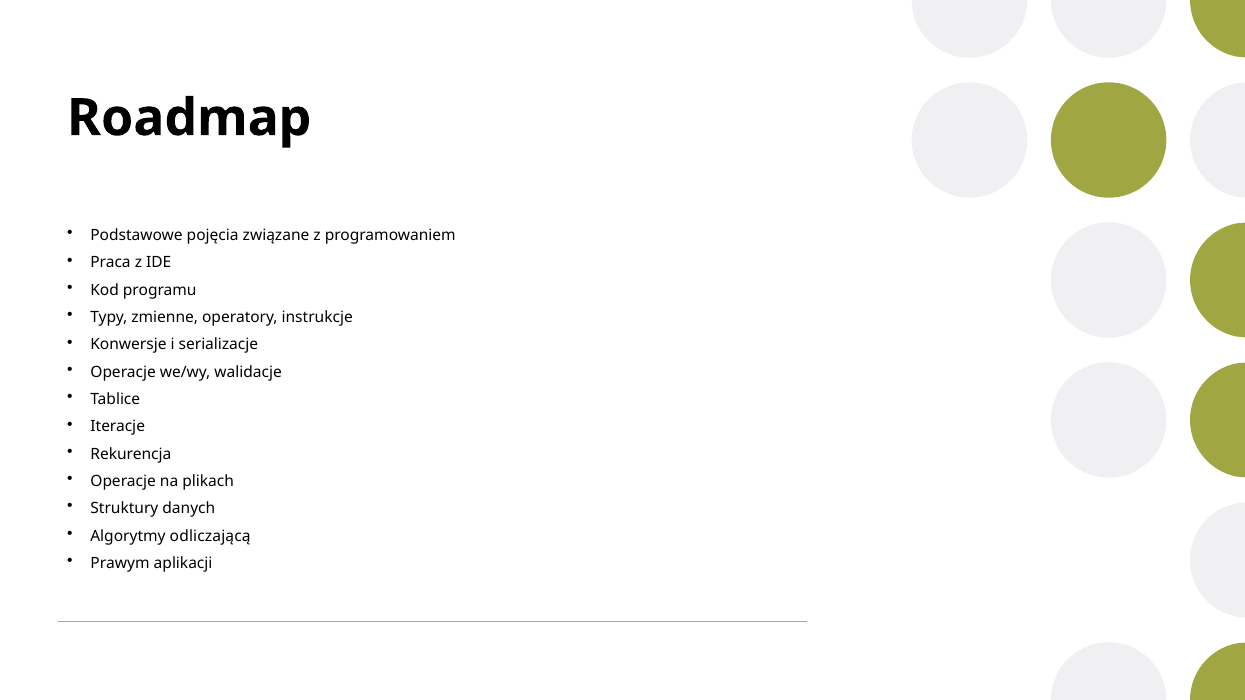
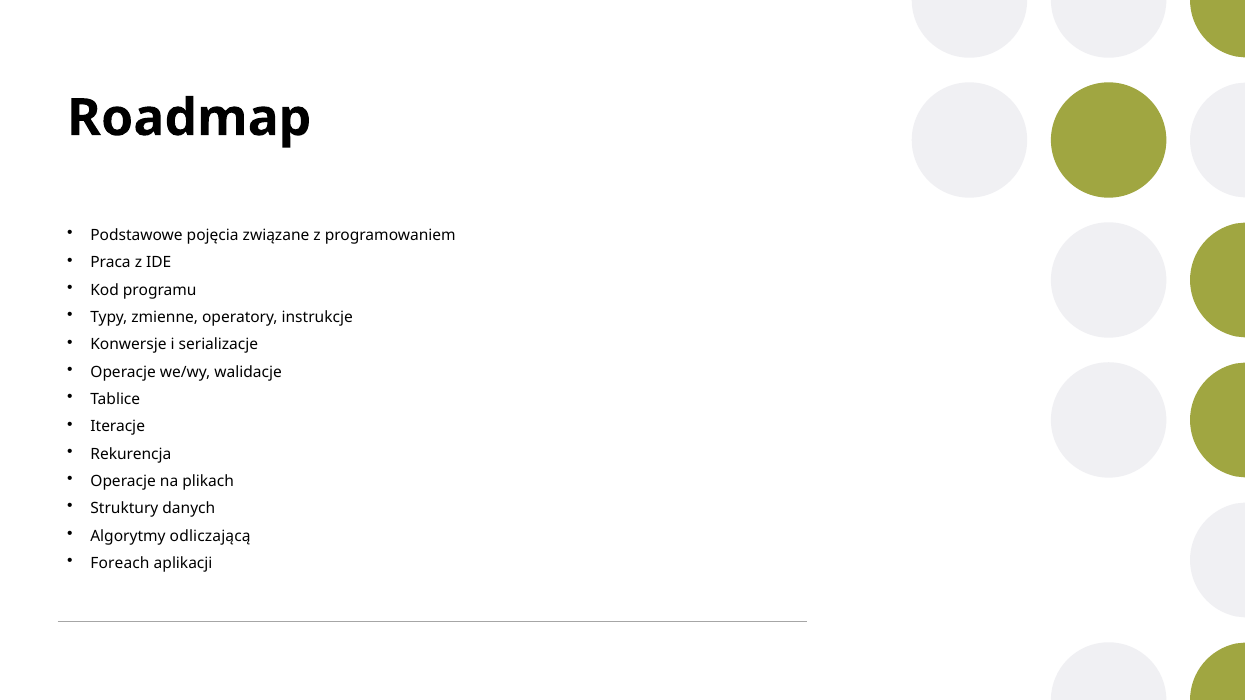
Prawym: Prawym -> Foreach (120, 563)
